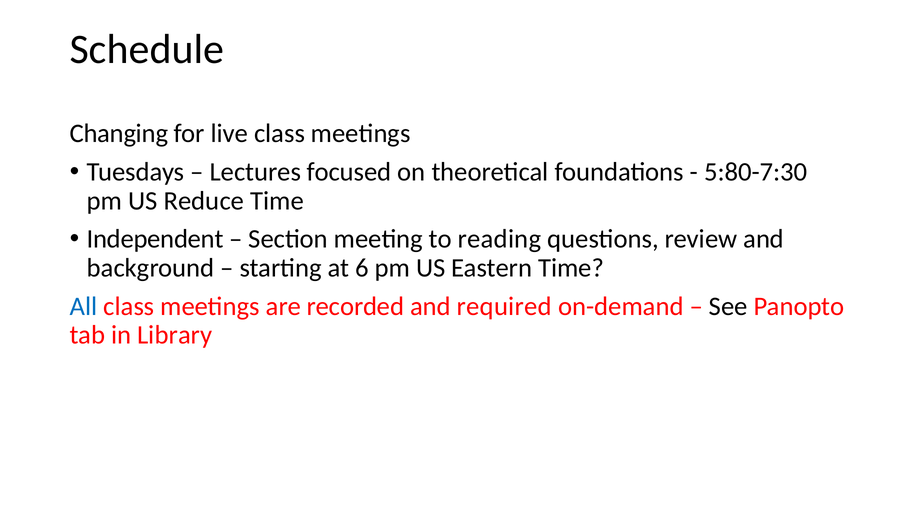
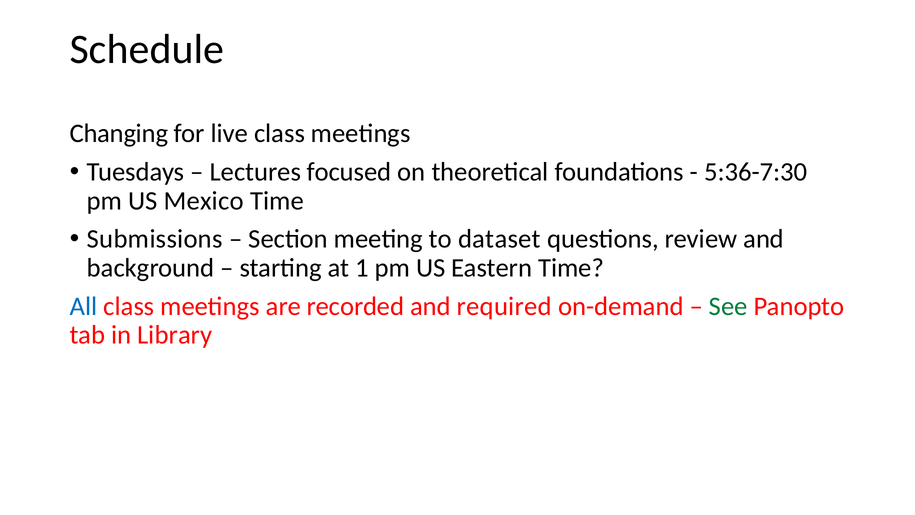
5:80-7:30: 5:80-7:30 -> 5:36-7:30 (756, 172)
Reduce: Reduce -> Mexico (204, 201)
Independent: Independent -> Submissions (155, 239)
reading: reading -> dataset (499, 239)
6: 6 -> 1 (362, 268)
See colour: black -> green (728, 306)
